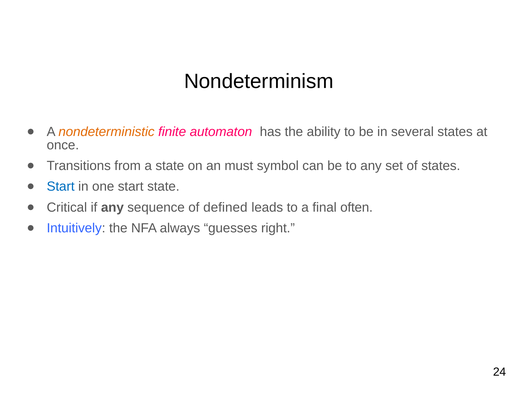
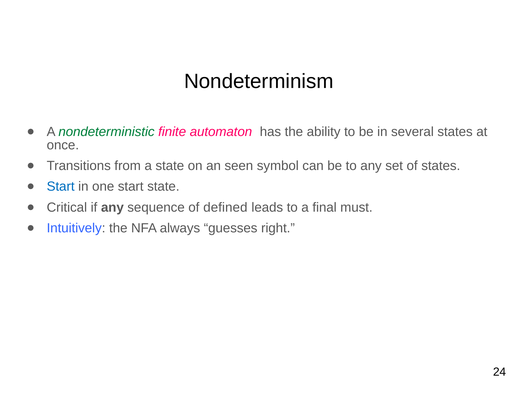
nondeterministic colour: orange -> green (107, 132)
must: must -> seen (239, 166)
often: often -> must (356, 207)
